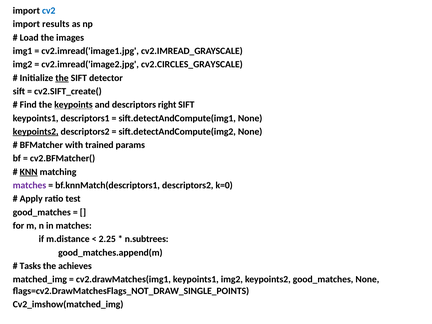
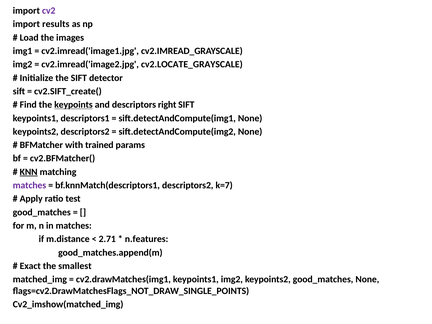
cv2 colour: blue -> purple (49, 11)
cv2.CIRCLES_GRAYSCALE: cv2.CIRCLES_GRAYSCALE -> cv2.LOCATE_GRAYSCALE (192, 64)
the underline: present -> none (62, 78)
keypoints2 underline: present -> none (36, 132)
k=0: k=0 -> k=7 (224, 185)
2.25: 2.25 -> 2.71 (107, 239)
n.subtrees: n.subtrees -> n.features (147, 239)
Tasks: Tasks -> Exact (30, 266)
achieves: achieves -> smallest (75, 266)
